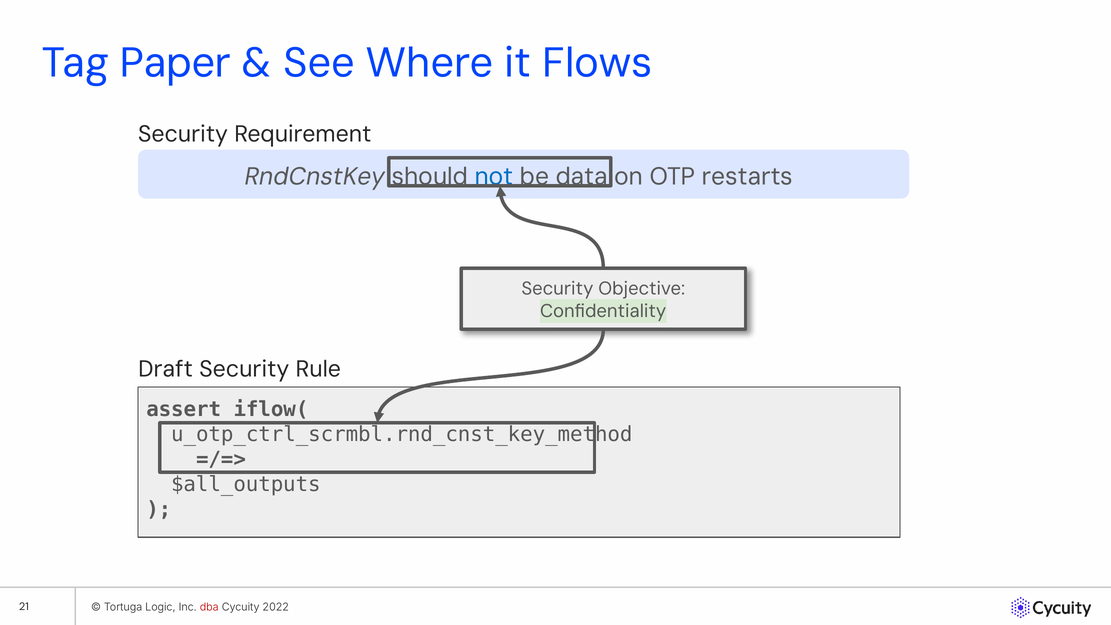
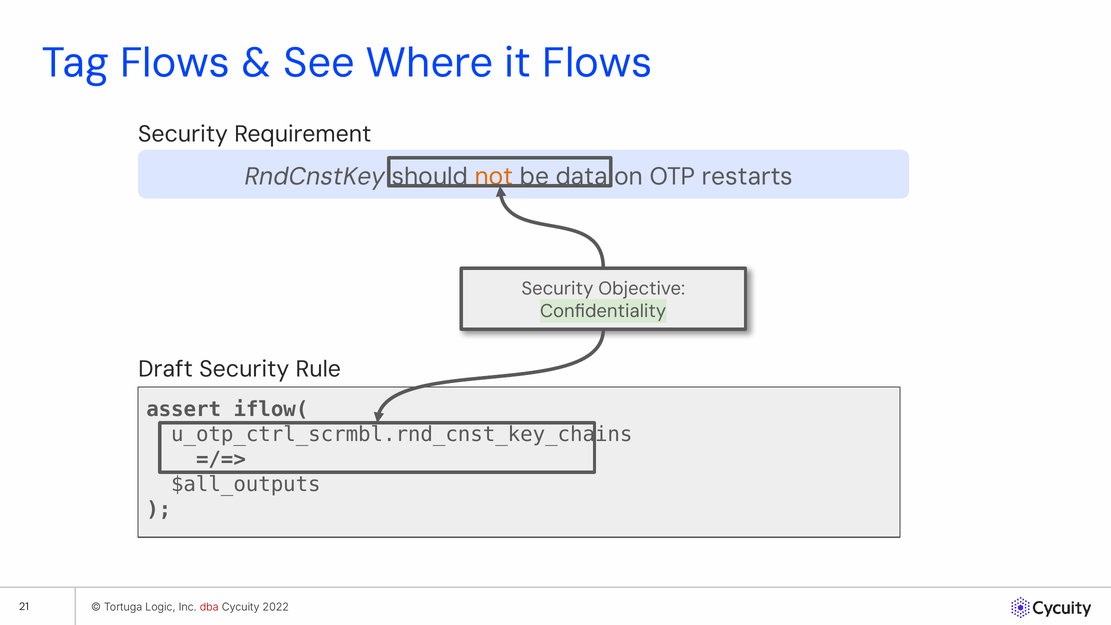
Tag Paper: Paper -> Flows (175, 63)
not colour: blue -> orange (494, 177)
u_otp_ctrl_scrmbl.rnd_cnst_key_method: u_otp_ctrl_scrmbl.rnd_cnst_key_method -> u_otp_ctrl_scrmbl.rnd_cnst_key_chains (402, 434)
